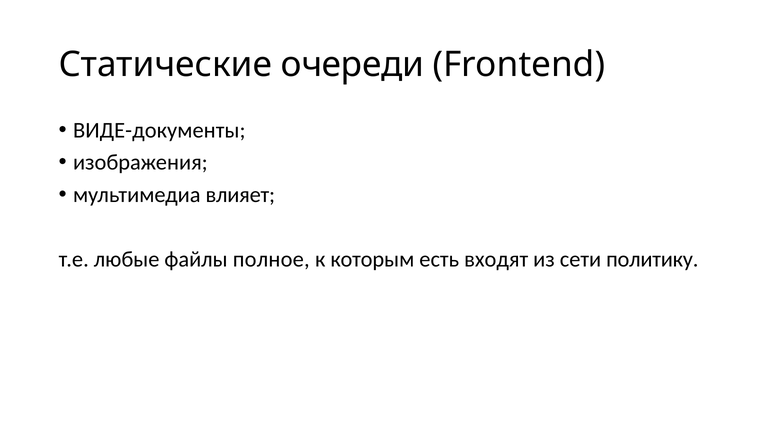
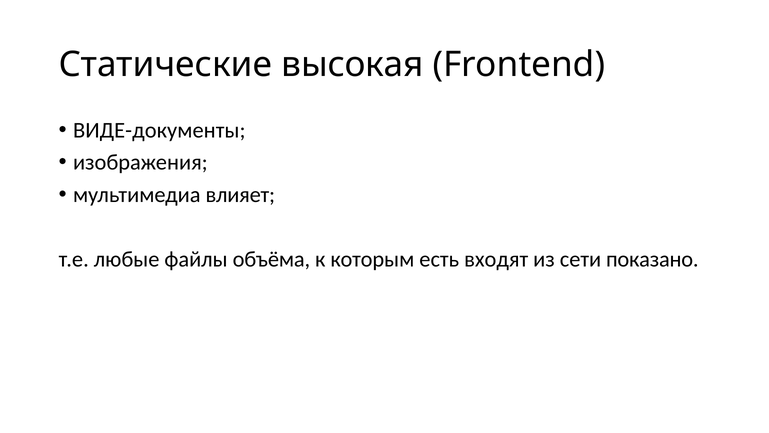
очереди: очереди -> высокая (352, 65)
полное: полное -> объёма (271, 259)
политику: политику -> показано (652, 259)
